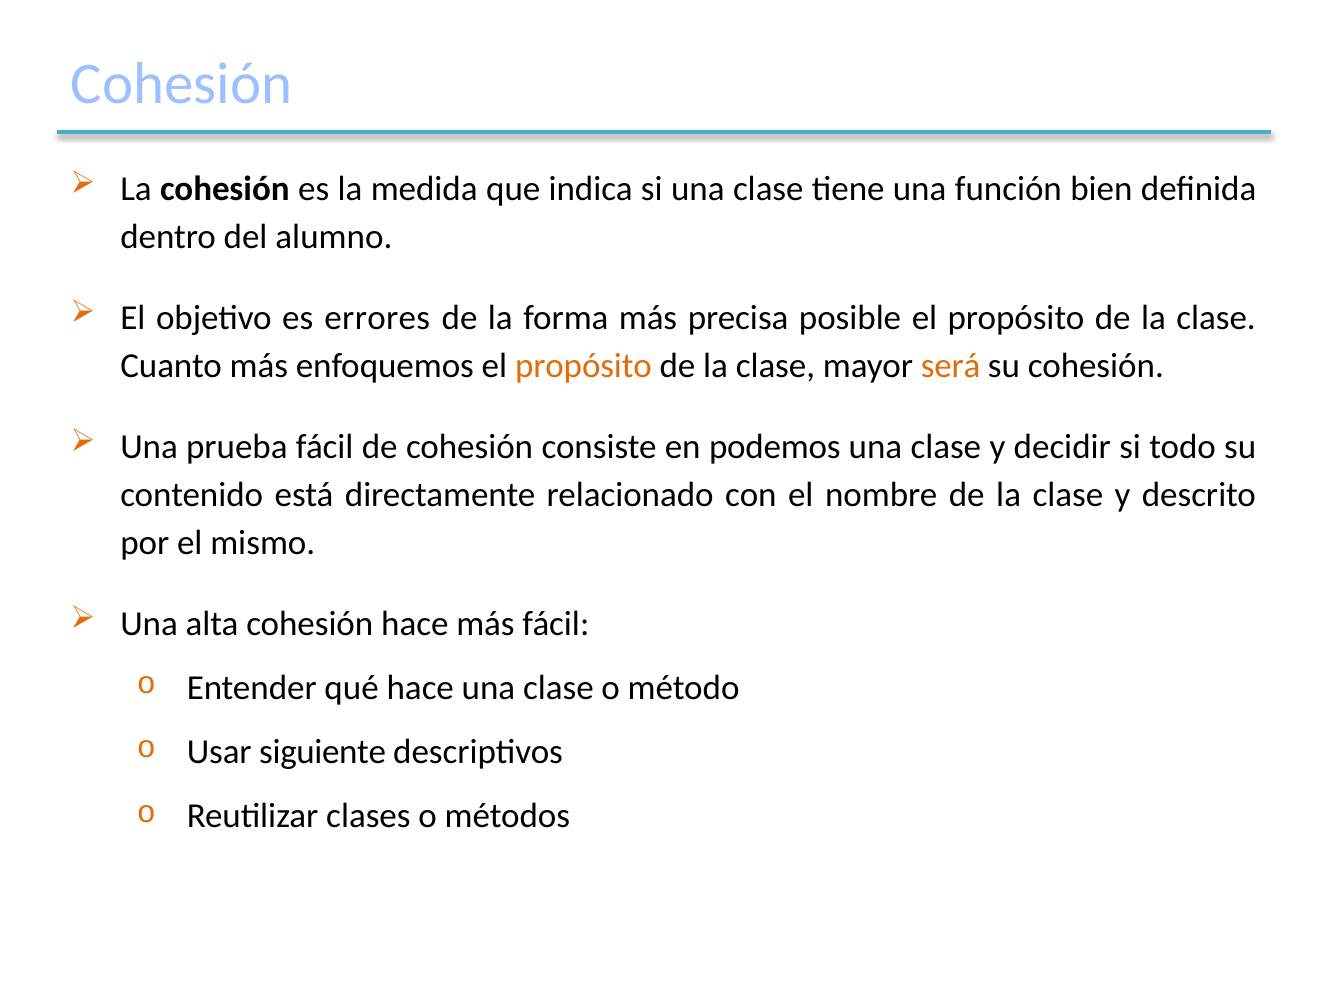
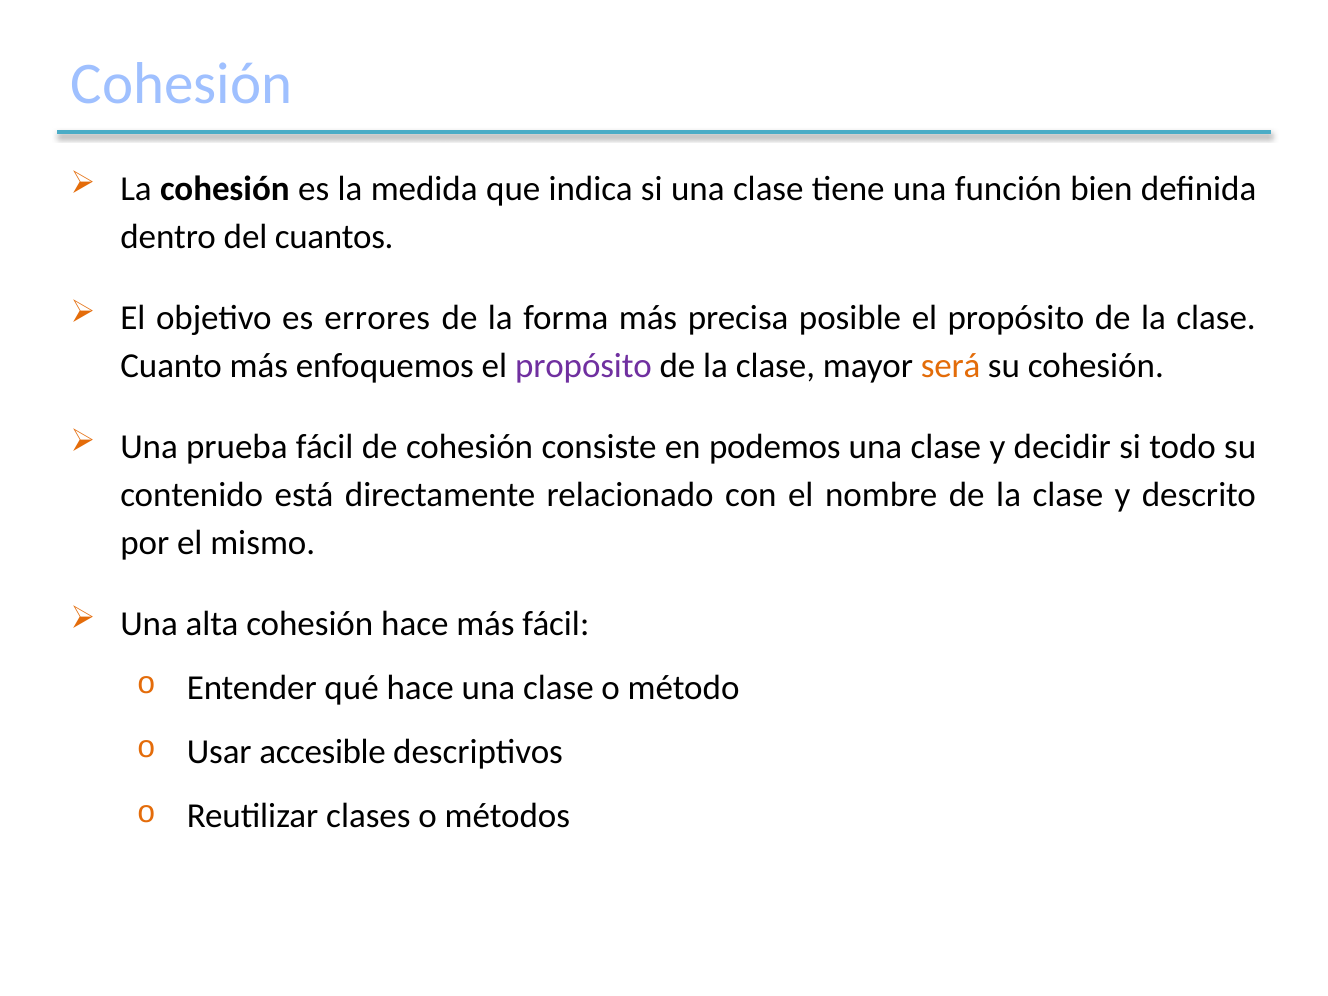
alumno: alumno -> cuantos (334, 237)
propósito colour: orange -> purple (583, 366)
siguiente: siguiente -> accesible (323, 752)
